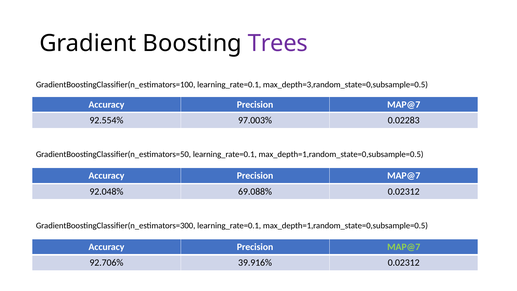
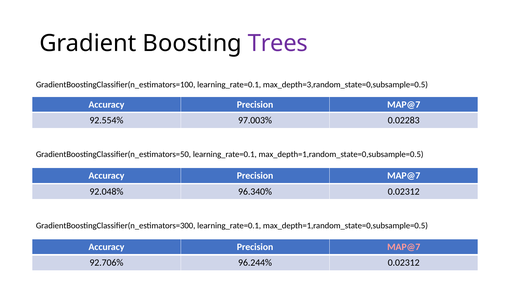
69.088%: 69.088% -> 96.340% (255, 191)
MAP@7 colour: light green -> pink (404, 247)
39.916%: 39.916% -> 96.244% (255, 263)
